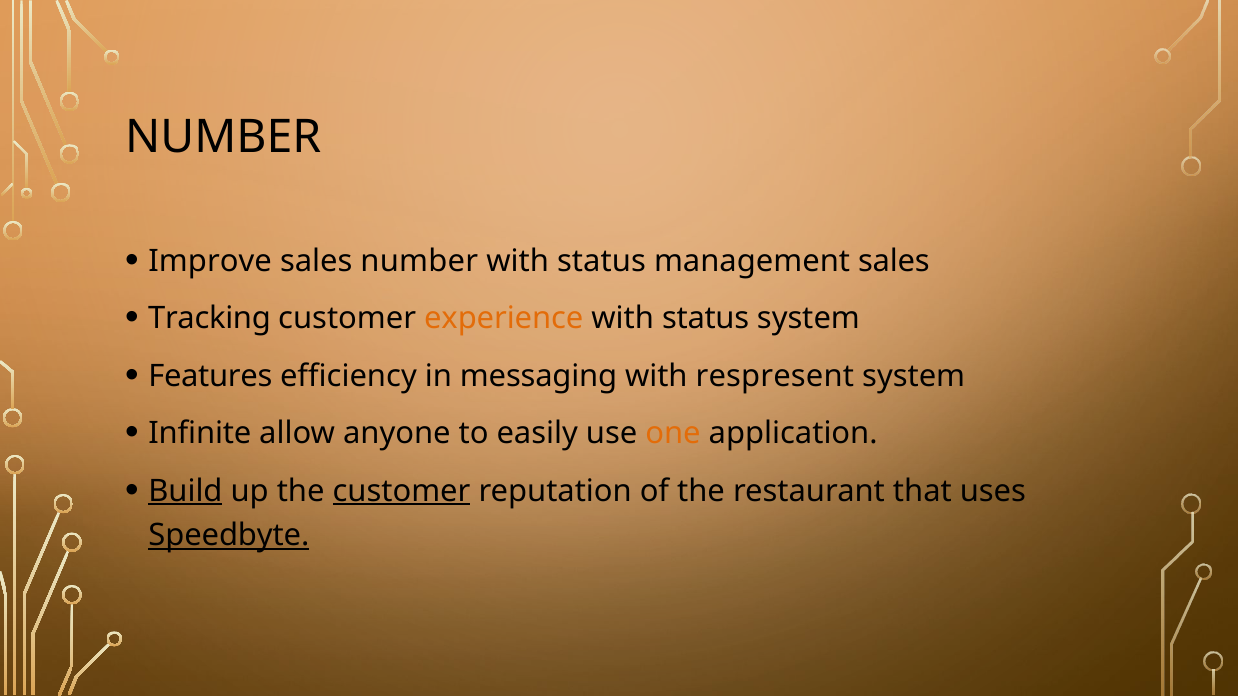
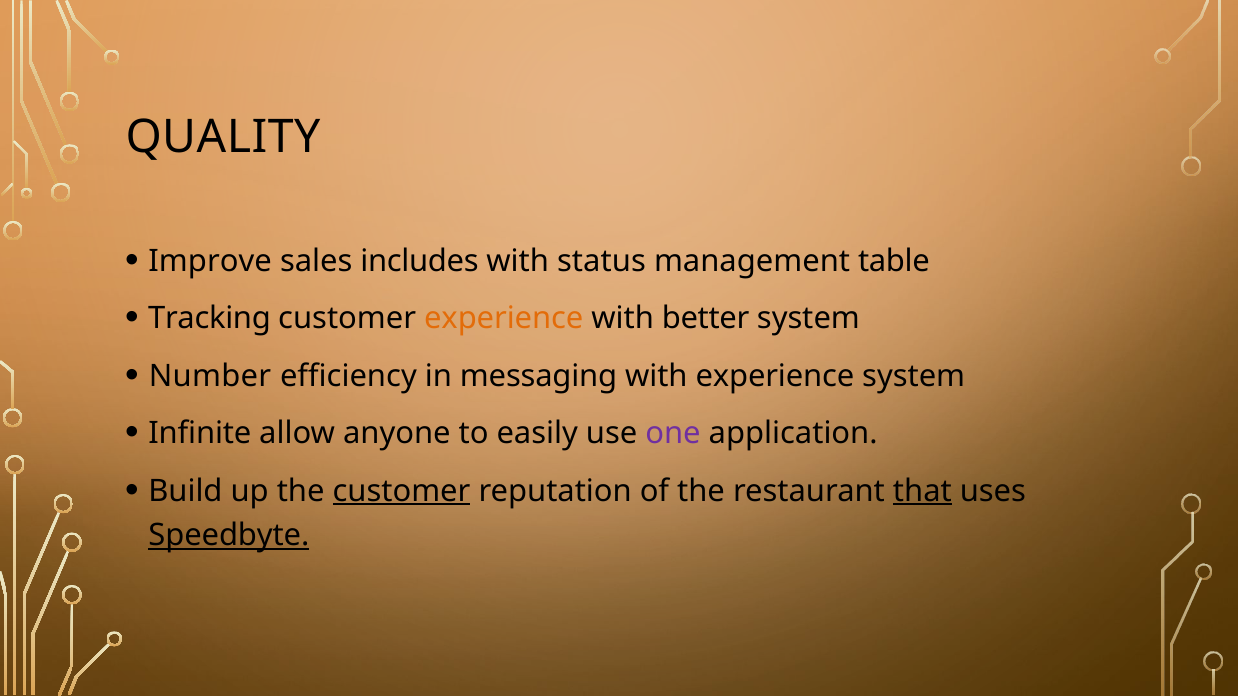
NUMBER: NUMBER -> QUALITY (223, 138)
sales number: number -> includes (420, 261)
management sales: sales -> table (894, 261)
status: status -> better (706, 319)
Features: Features -> Number (210, 376)
with respresent: respresent -> experience (775, 376)
one colour: orange -> purple (673, 434)
Build underline: present -> none (185, 491)
that underline: none -> present (922, 491)
